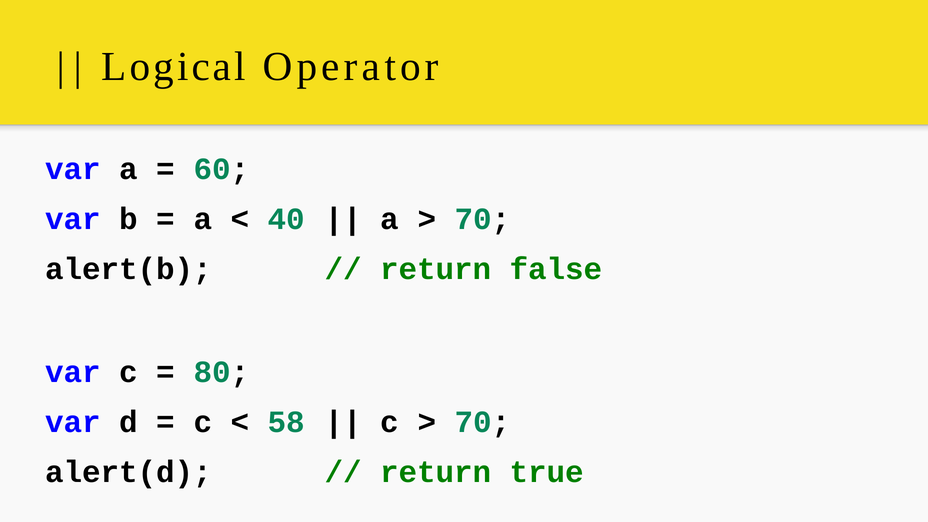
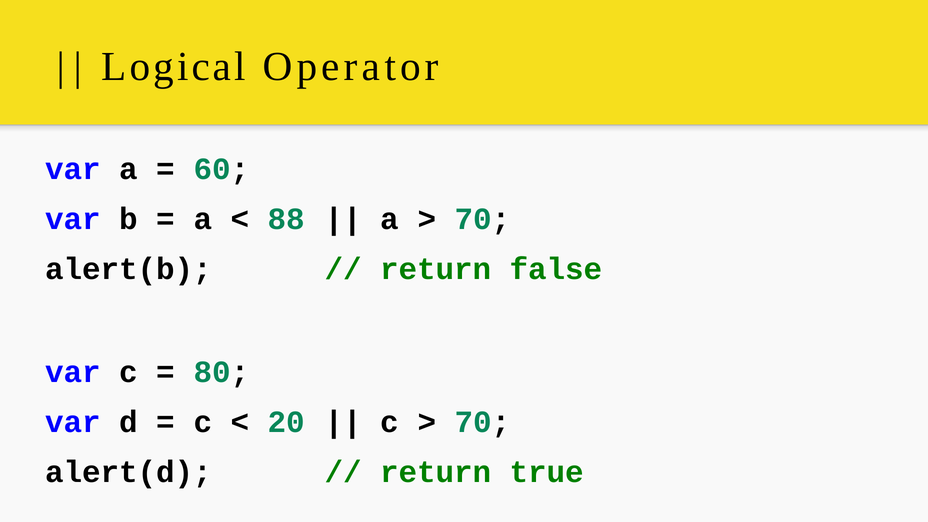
40: 40 -> 88 (286, 219)
58: 58 -> 20 (286, 422)
